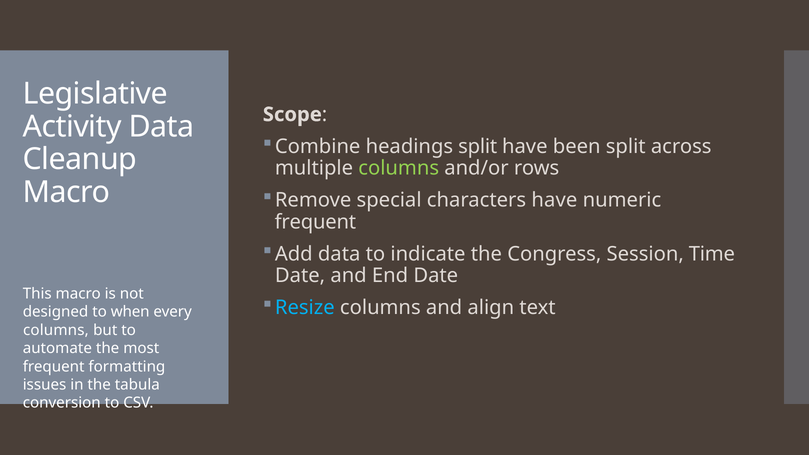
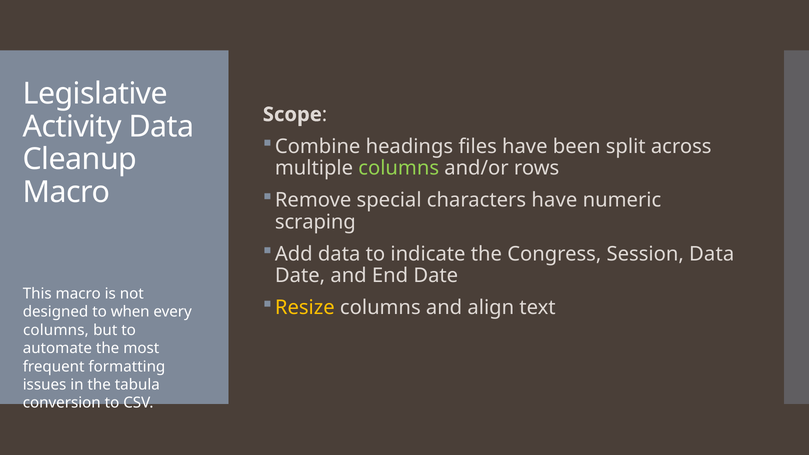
headings split: split -> files (478, 146)
frequent: frequent -> scraping (315, 222)
Session Time: Time -> Data (712, 254)
Resize colour: light blue -> yellow (305, 308)
